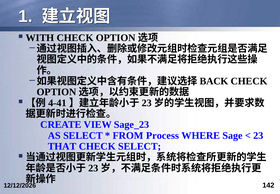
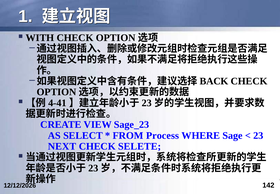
THAT: THAT -> NEXT (62, 146)
CHECK SELECT: SELECT -> SELETE (140, 146)
